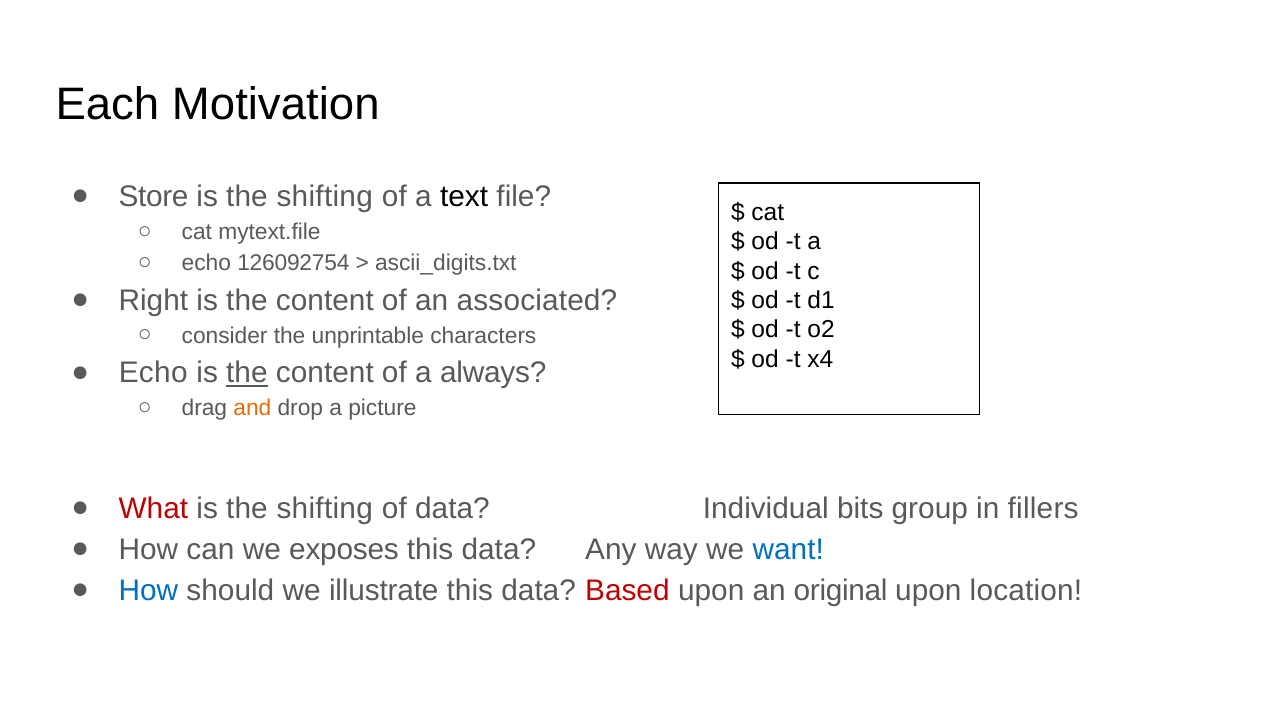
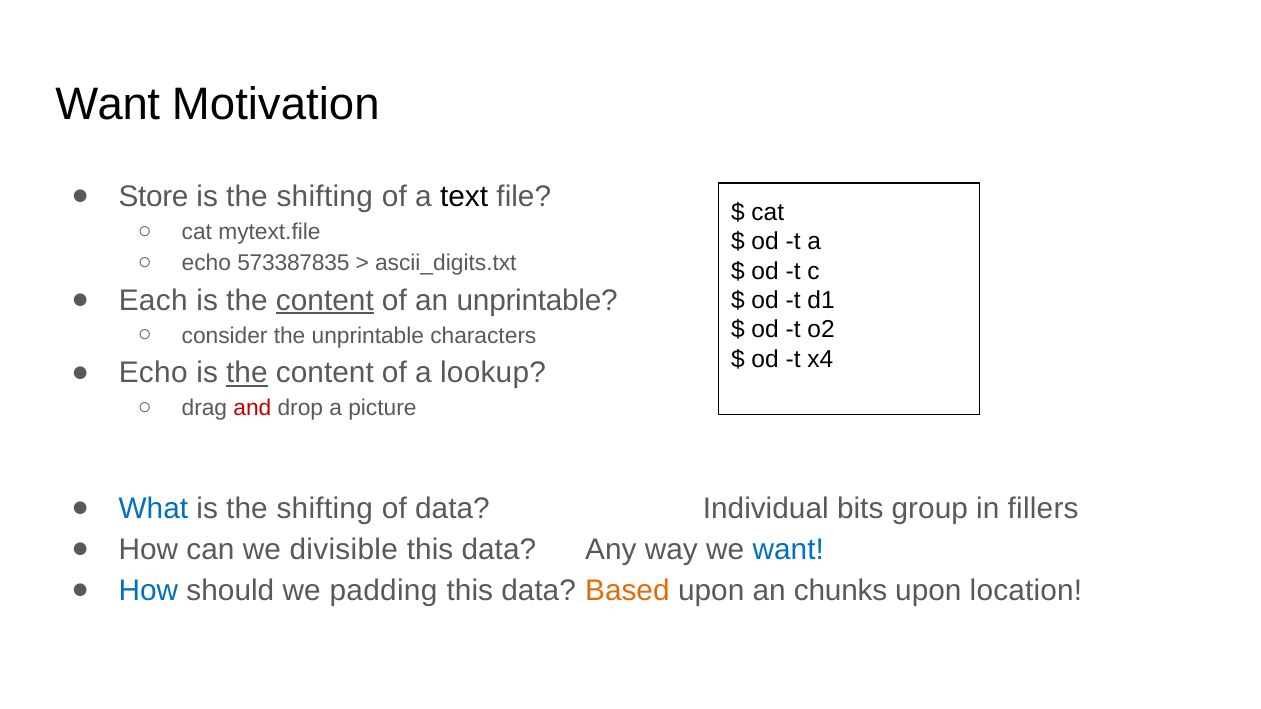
Each: Each -> Want (108, 104)
126092754: 126092754 -> 573387835 (293, 263)
Right: Right -> Each (153, 301)
content underline: none -> present (325, 301)
an associated: associated -> unprintable (537, 301)
always: always -> lookup (493, 373)
and colour: orange -> red (252, 408)
What colour: red -> blue (153, 509)
exposes: exposes -> divisible (344, 550)
illustrate: illustrate -> padding (384, 591)
Based colour: red -> orange (627, 591)
original: original -> chunks (841, 591)
